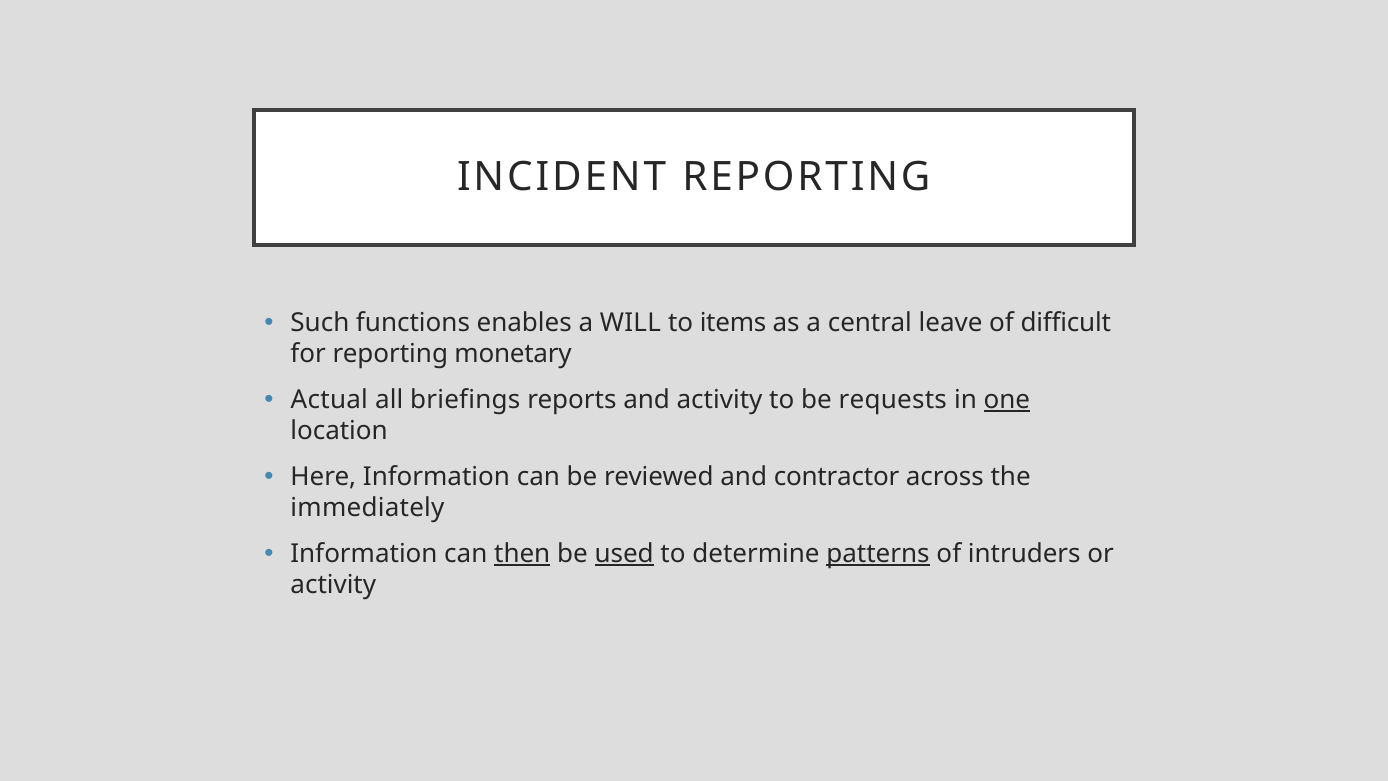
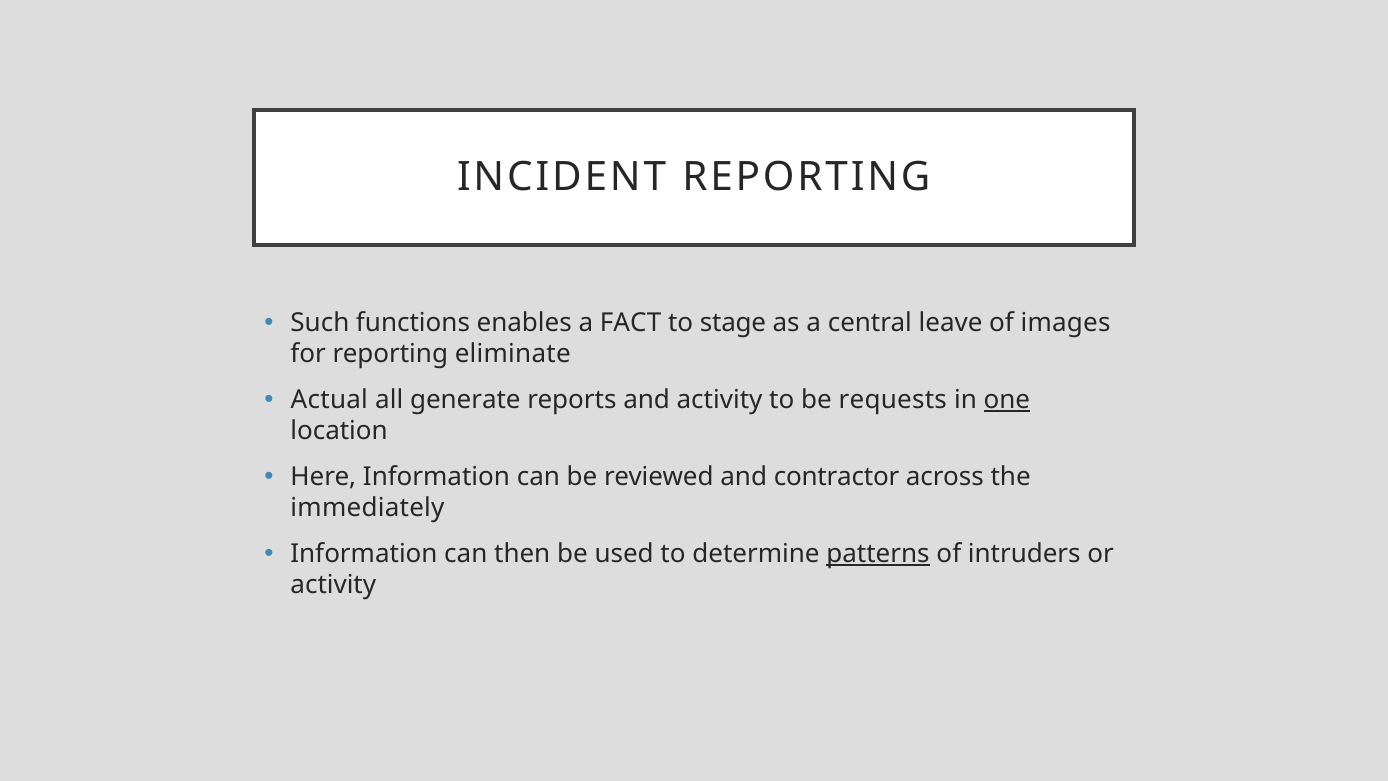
WILL: WILL -> FACT (631, 323)
items: items -> stage (733, 323)
difficult: difficult -> images (1066, 323)
monetary: monetary -> eliminate (513, 354)
briefings: briefings -> generate (465, 400)
then underline: present -> none (522, 554)
used underline: present -> none (624, 554)
